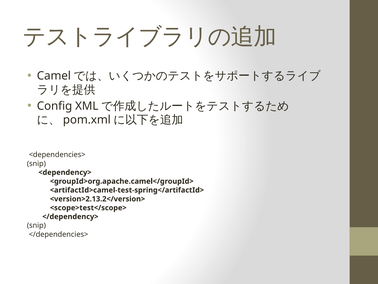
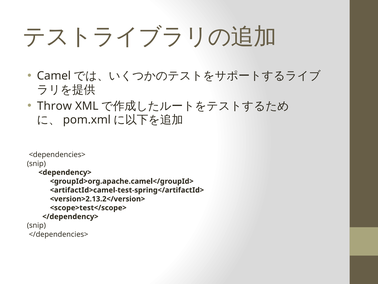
Config: Config -> Throw (54, 106)
